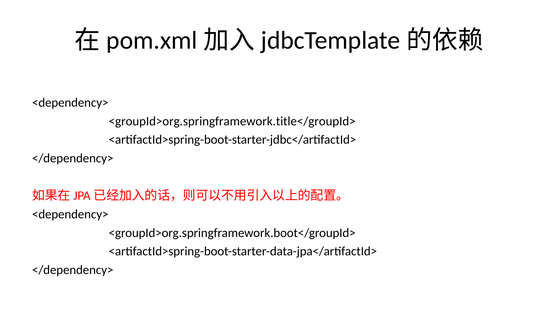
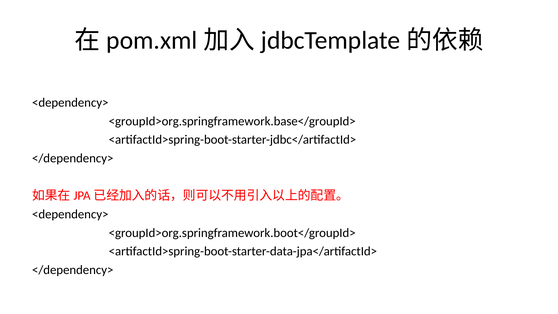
<groupId>org.springframework.title</groupId>: <groupId>org.springframework.title</groupId> -> <groupId>org.springframework.base</groupId> (232, 121)
